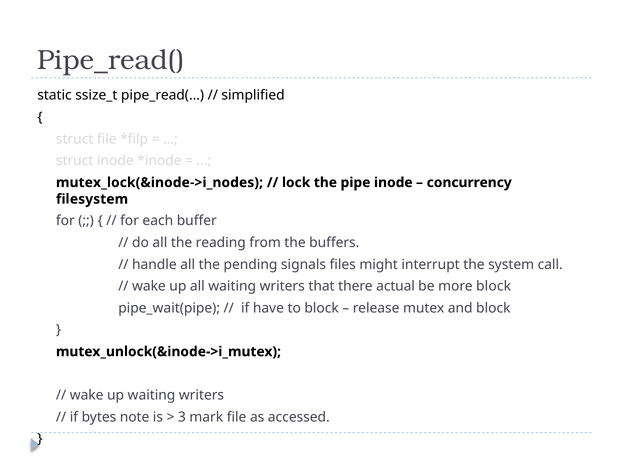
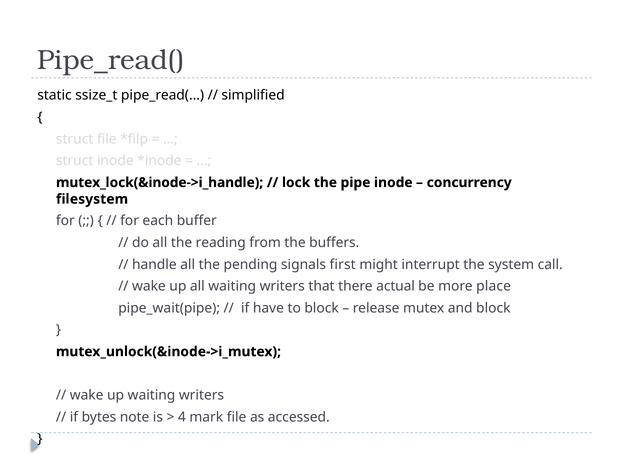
mutex_lock(&inode->i_nodes: mutex_lock(&inode->i_nodes -> mutex_lock(&inode->i_handle (160, 183)
files: files -> first (343, 265)
more block: block -> place (494, 286)
3: 3 -> 4 (182, 417)
